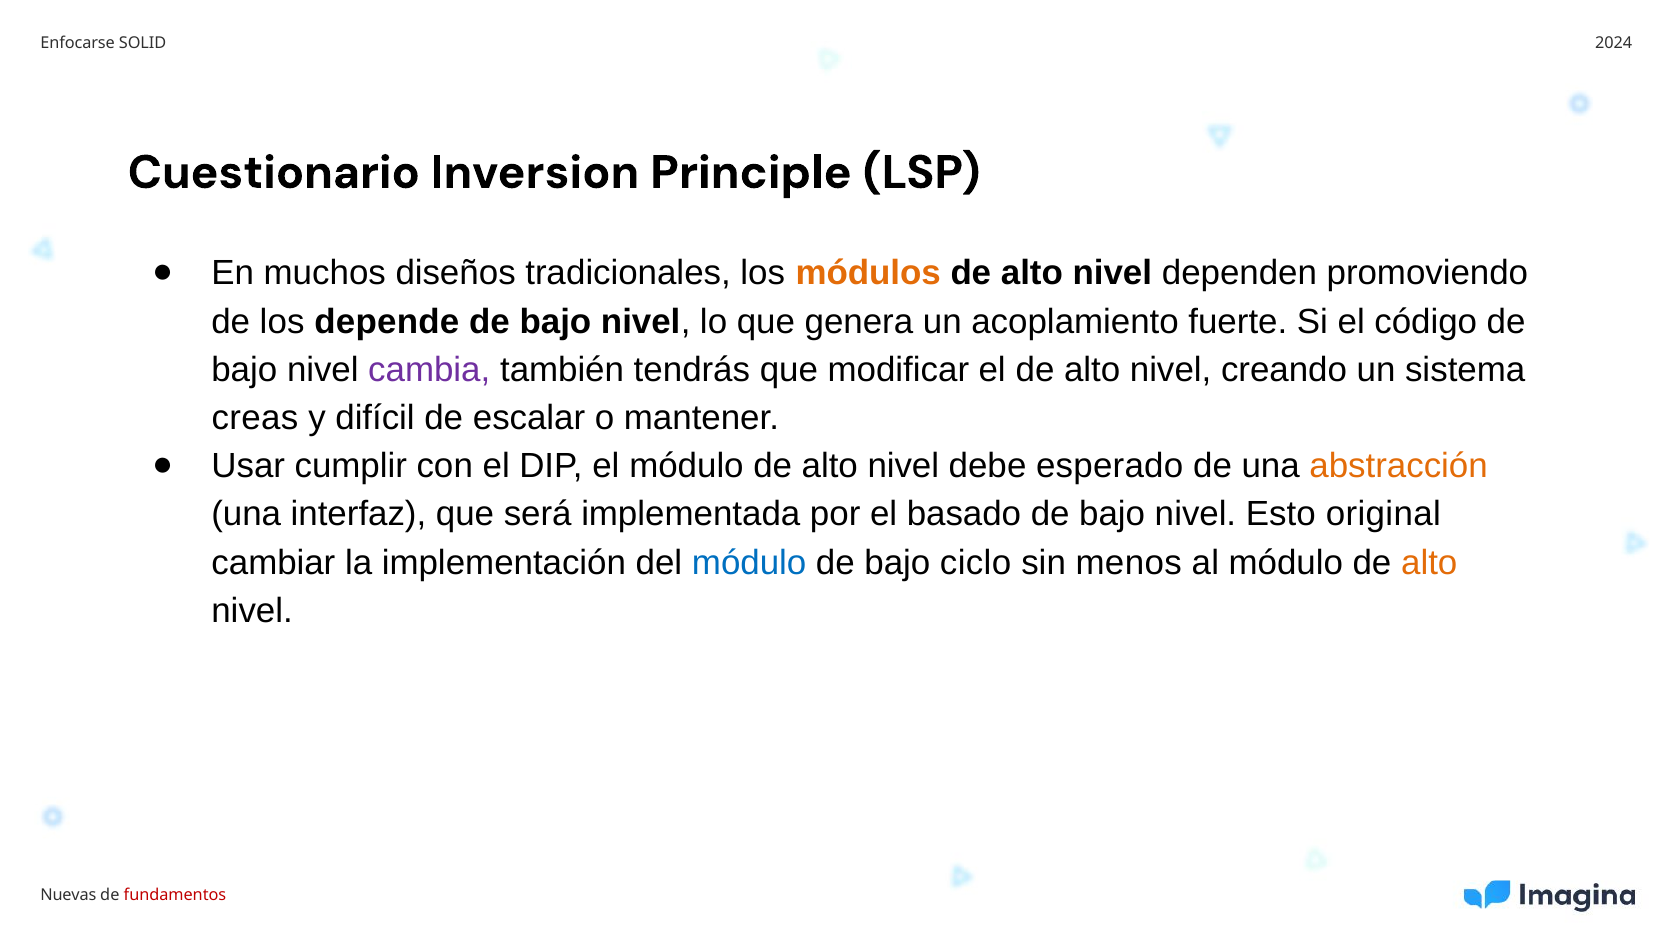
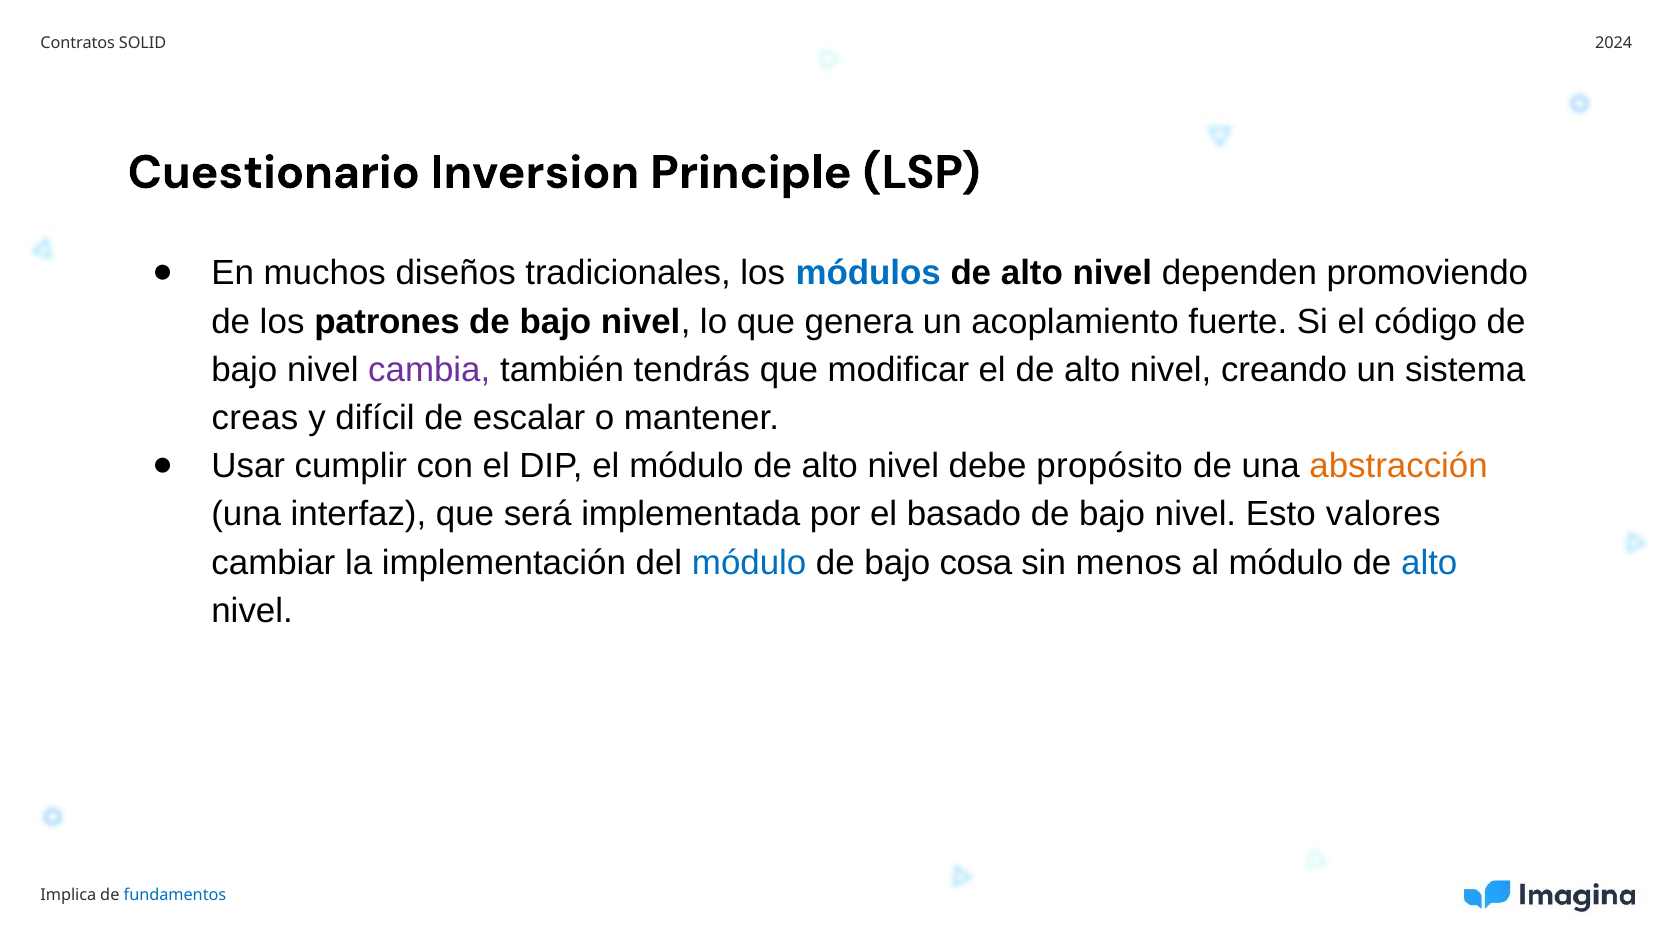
Enfocarse: Enfocarse -> Contratos (78, 43)
módulos colour: orange -> blue (868, 273)
depende: depende -> patrones (387, 322)
esperado: esperado -> propósito (1110, 466)
original: original -> valores (1383, 514)
ciclo: ciclo -> cosa (976, 562)
alto colour: orange -> blue (1429, 562)
Nuevas: Nuevas -> Implica (68, 894)
fundamentos colour: red -> blue (175, 894)
